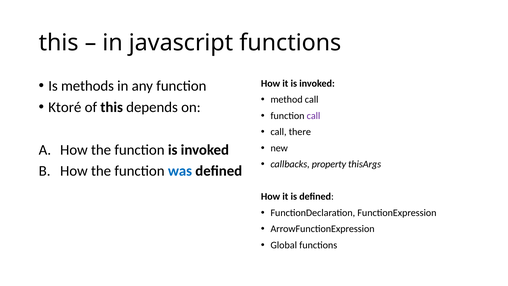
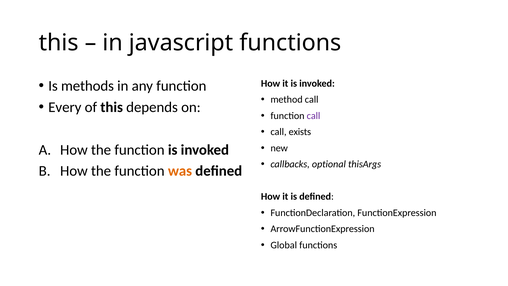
Ktoré: Ktoré -> Every (65, 107)
there: there -> exists (300, 132)
property: property -> optional (329, 164)
was colour: blue -> orange (180, 171)
